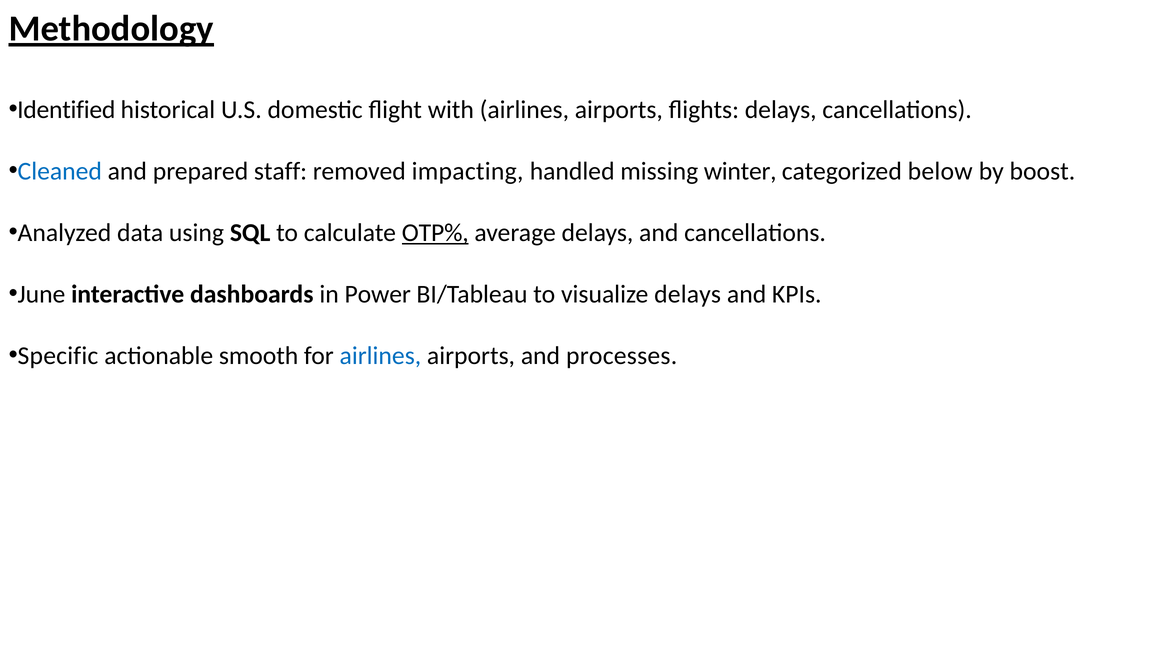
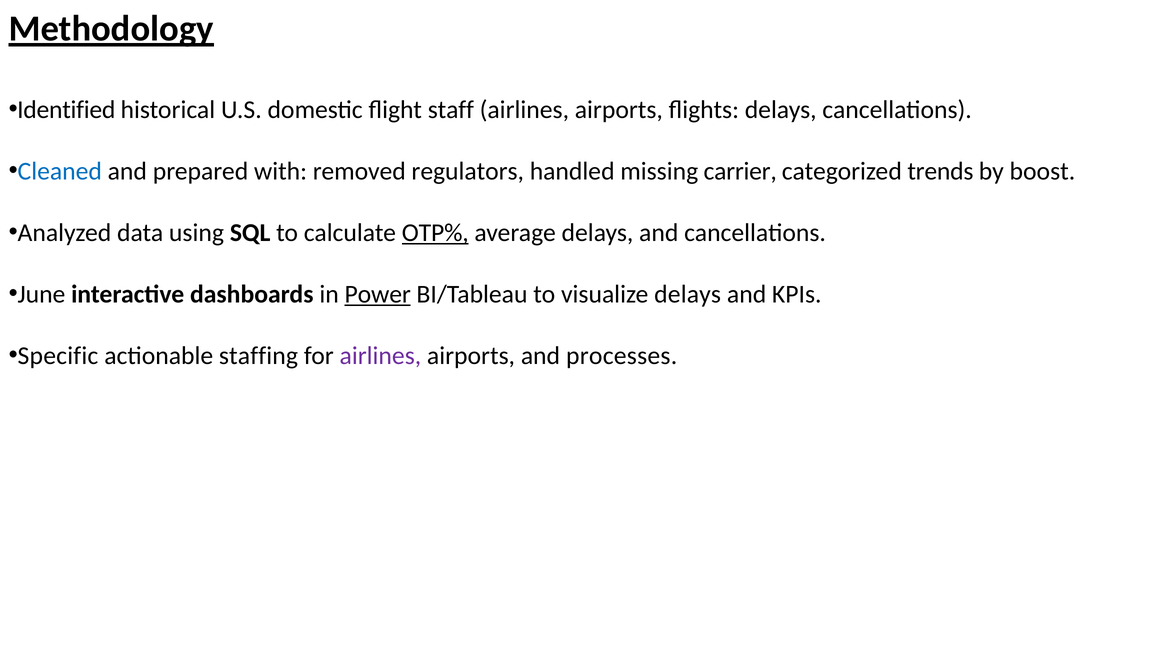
with: with -> staff (451, 110)
staff: staff -> with (281, 171)
impacting: impacting -> regulators (468, 171)
winter: winter -> carrier (740, 171)
below: below -> trends (940, 171)
Power underline: none -> present (378, 294)
smooth: smooth -> staffing (258, 356)
airlines colour: blue -> purple (380, 356)
